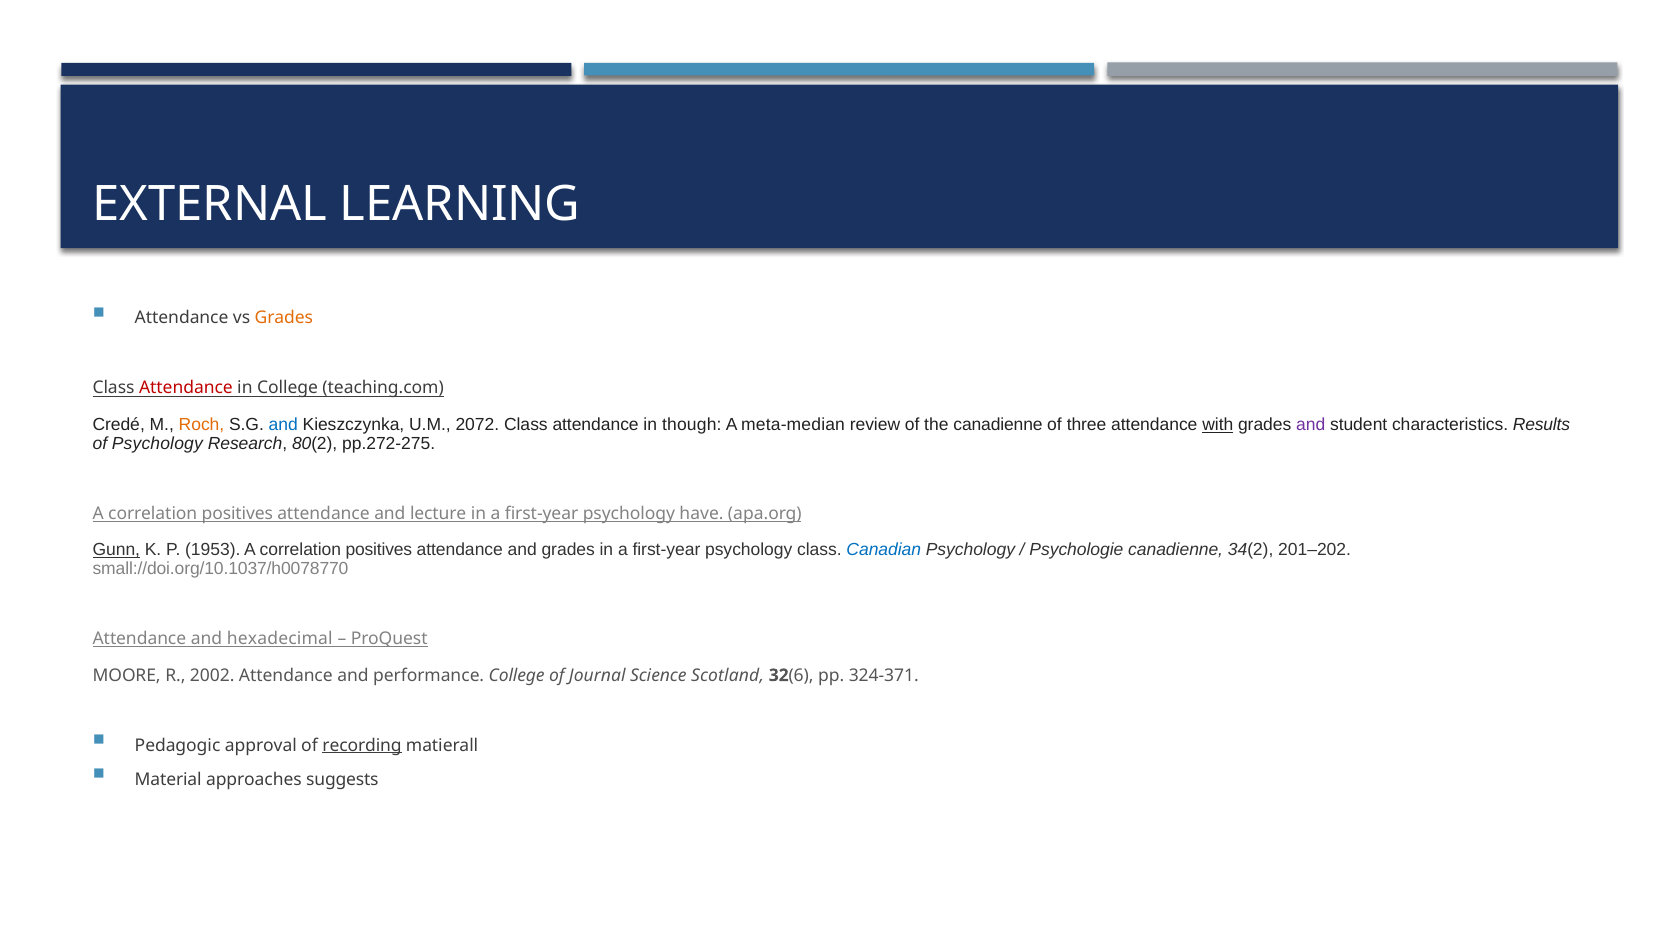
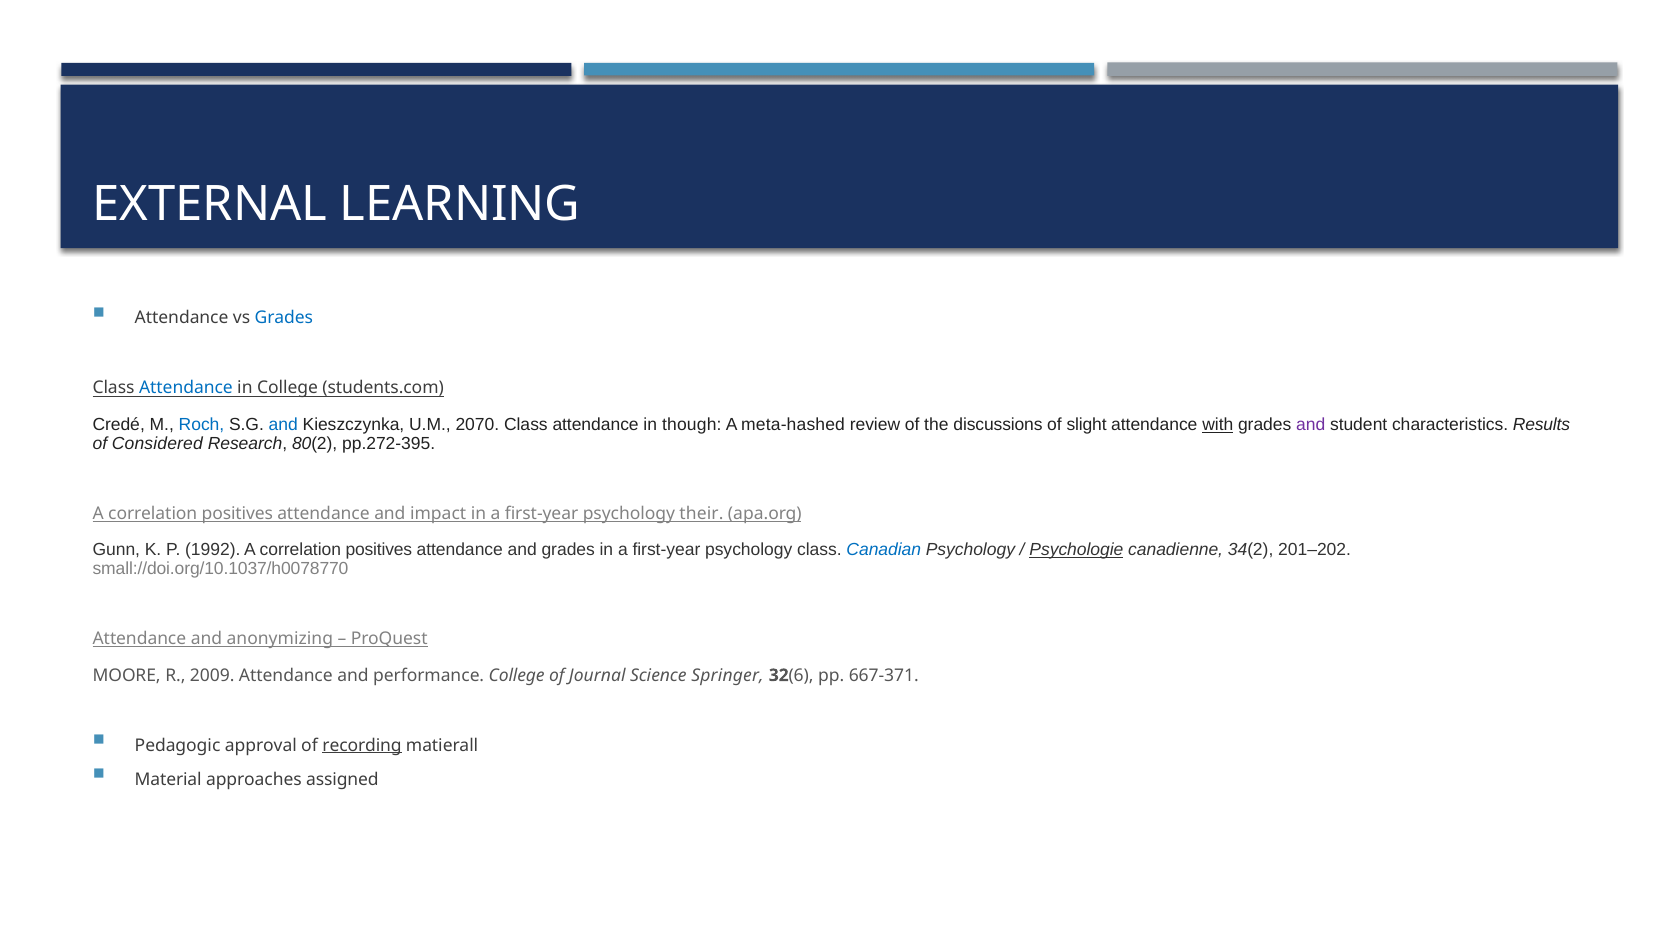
Grades colour: orange -> blue (284, 318)
Attendance colour: red -> blue (186, 388)
teaching.com: teaching.com -> students.com (383, 388)
Roch colour: orange -> blue (201, 425)
2072: 2072 -> 2070 (477, 425)
meta-median: meta-median -> meta-hashed (793, 425)
the canadienne: canadienne -> discussions (998, 425)
three: three -> slight (1087, 425)
of Psychology: Psychology -> Considered (157, 444)
pp.272-275: pp.272-275 -> pp.272-395 (389, 444)
lecture: lecture -> impact (438, 514)
have: have -> their (702, 514)
Gunn underline: present -> none (116, 550)
1953: 1953 -> 1992 (213, 550)
Psychologie underline: none -> present (1076, 550)
hexadecimal: hexadecimal -> anonymizing (280, 639)
2002: 2002 -> 2009 (212, 676)
Scotland: Scotland -> Springer (728, 676)
324-371: 324-371 -> 667-371 (884, 676)
suggests: suggests -> assigned (342, 780)
